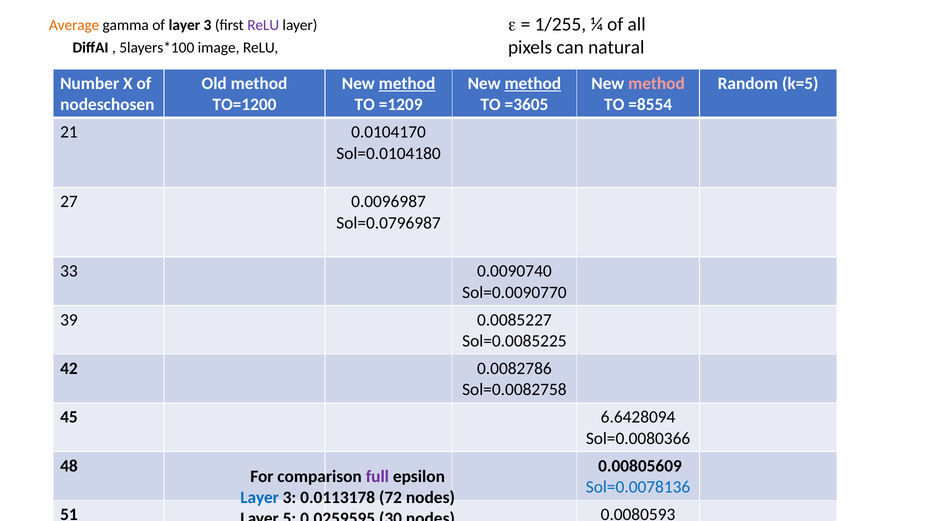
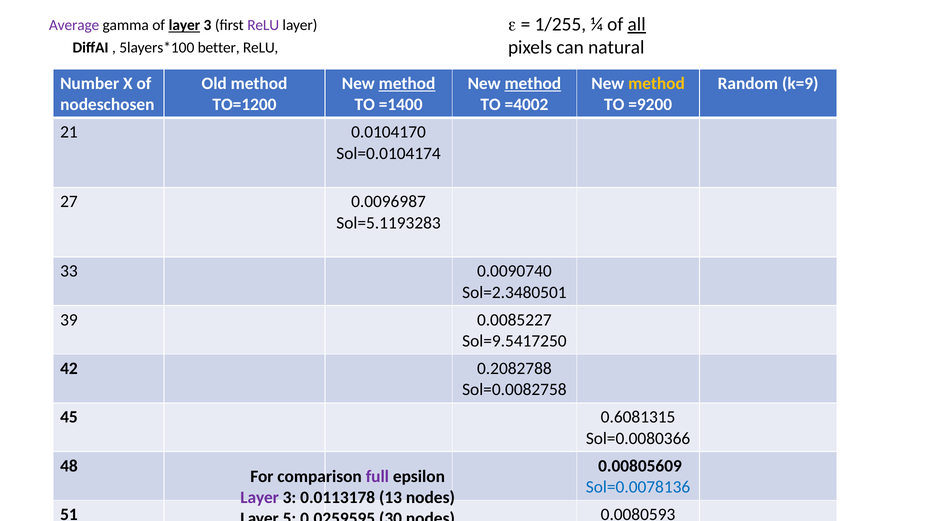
Average colour: orange -> purple (74, 25)
layer underline: none -> present (184, 25)
all underline: none -> present (637, 24)
image: image -> better (219, 48)
method colour: pink -> yellow (657, 84)
k=5: k=5 -> k=9 (800, 84)
=1209: =1209 -> =1400 (401, 105)
=3605: =3605 -> =4002 (527, 105)
=8554: =8554 -> =9200 (650, 105)
Sol=0.0104180: Sol=0.0104180 -> Sol=0.0104174 (389, 153)
Sol=0.0796987: Sol=0.0796987 -> Sol=5.1193283 (389, 223)
Sol=0.0090770: Sol=0.0090770 -> Sol=2.3480501 (514, 292)
Sol=0.0085225: Sol=0.0085225 -> Sol=9.5417250 (514, 341)
0.0082786: 0.0082786 -> 0.2082788 (514, 368)
6.6428094: 6.6428094 -> 0.6081315 (638, 417)
Layer colour: blue -> purple (260, 497)
72: 72 -> 13 (391, 497)
